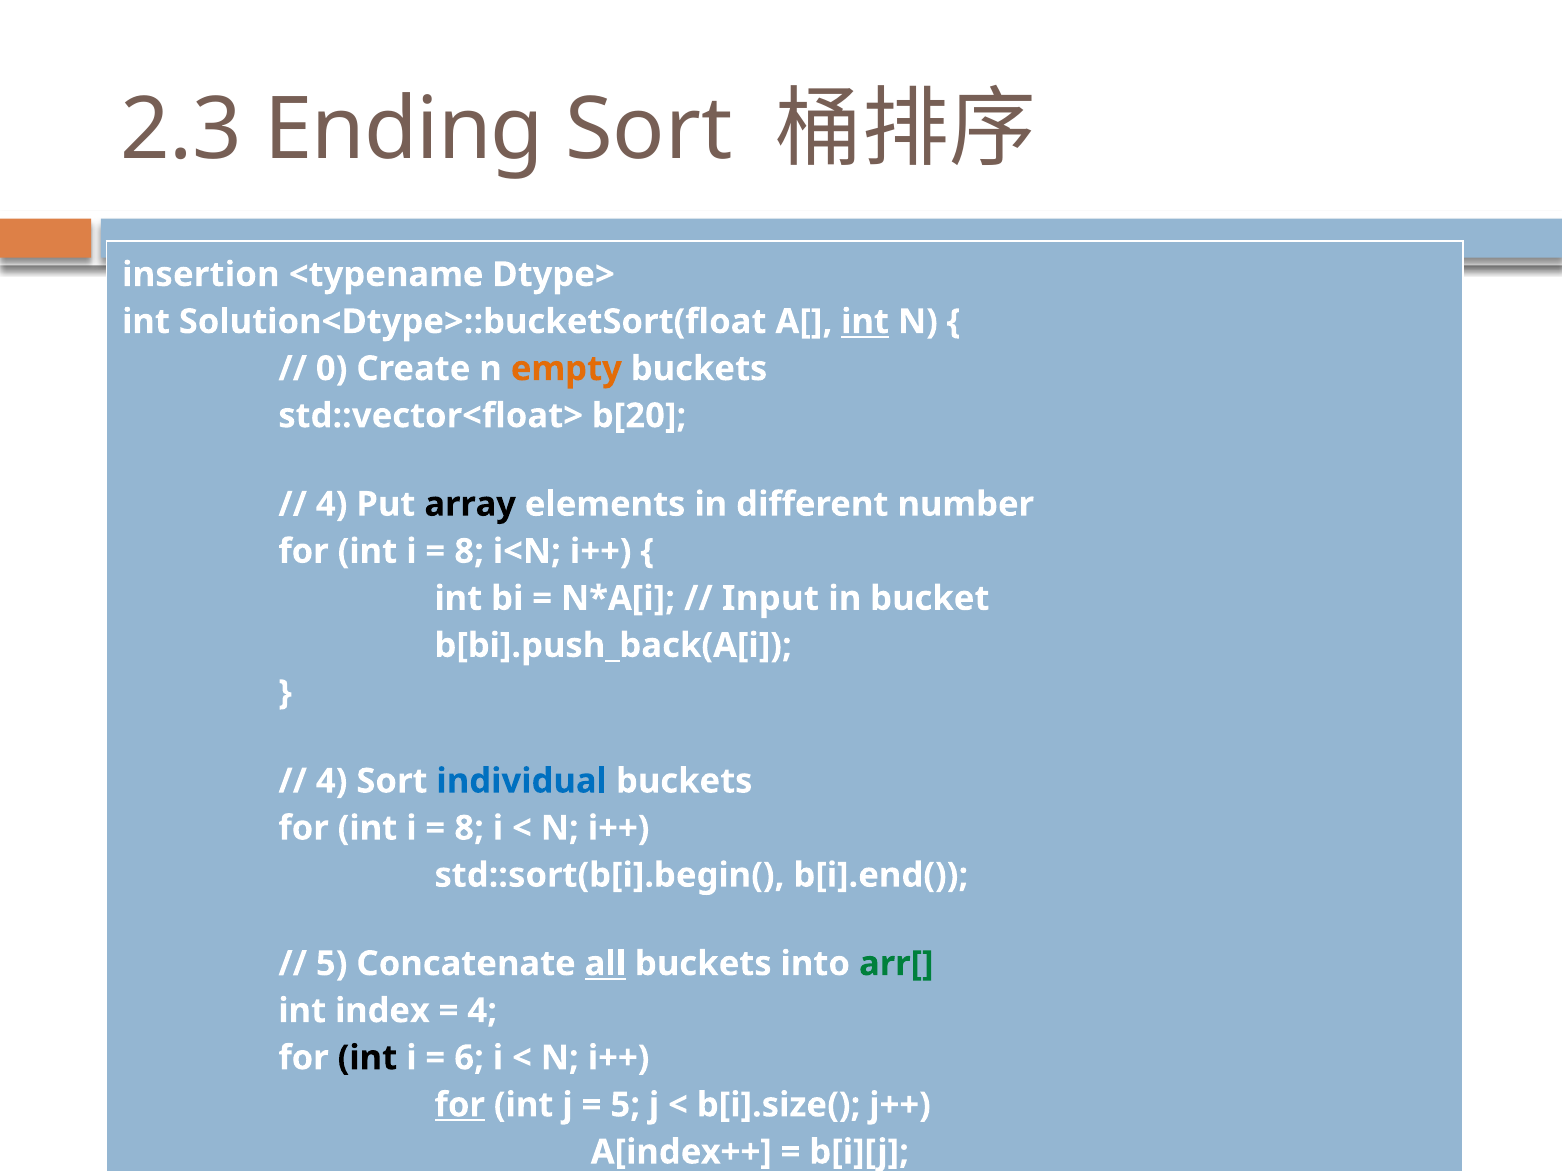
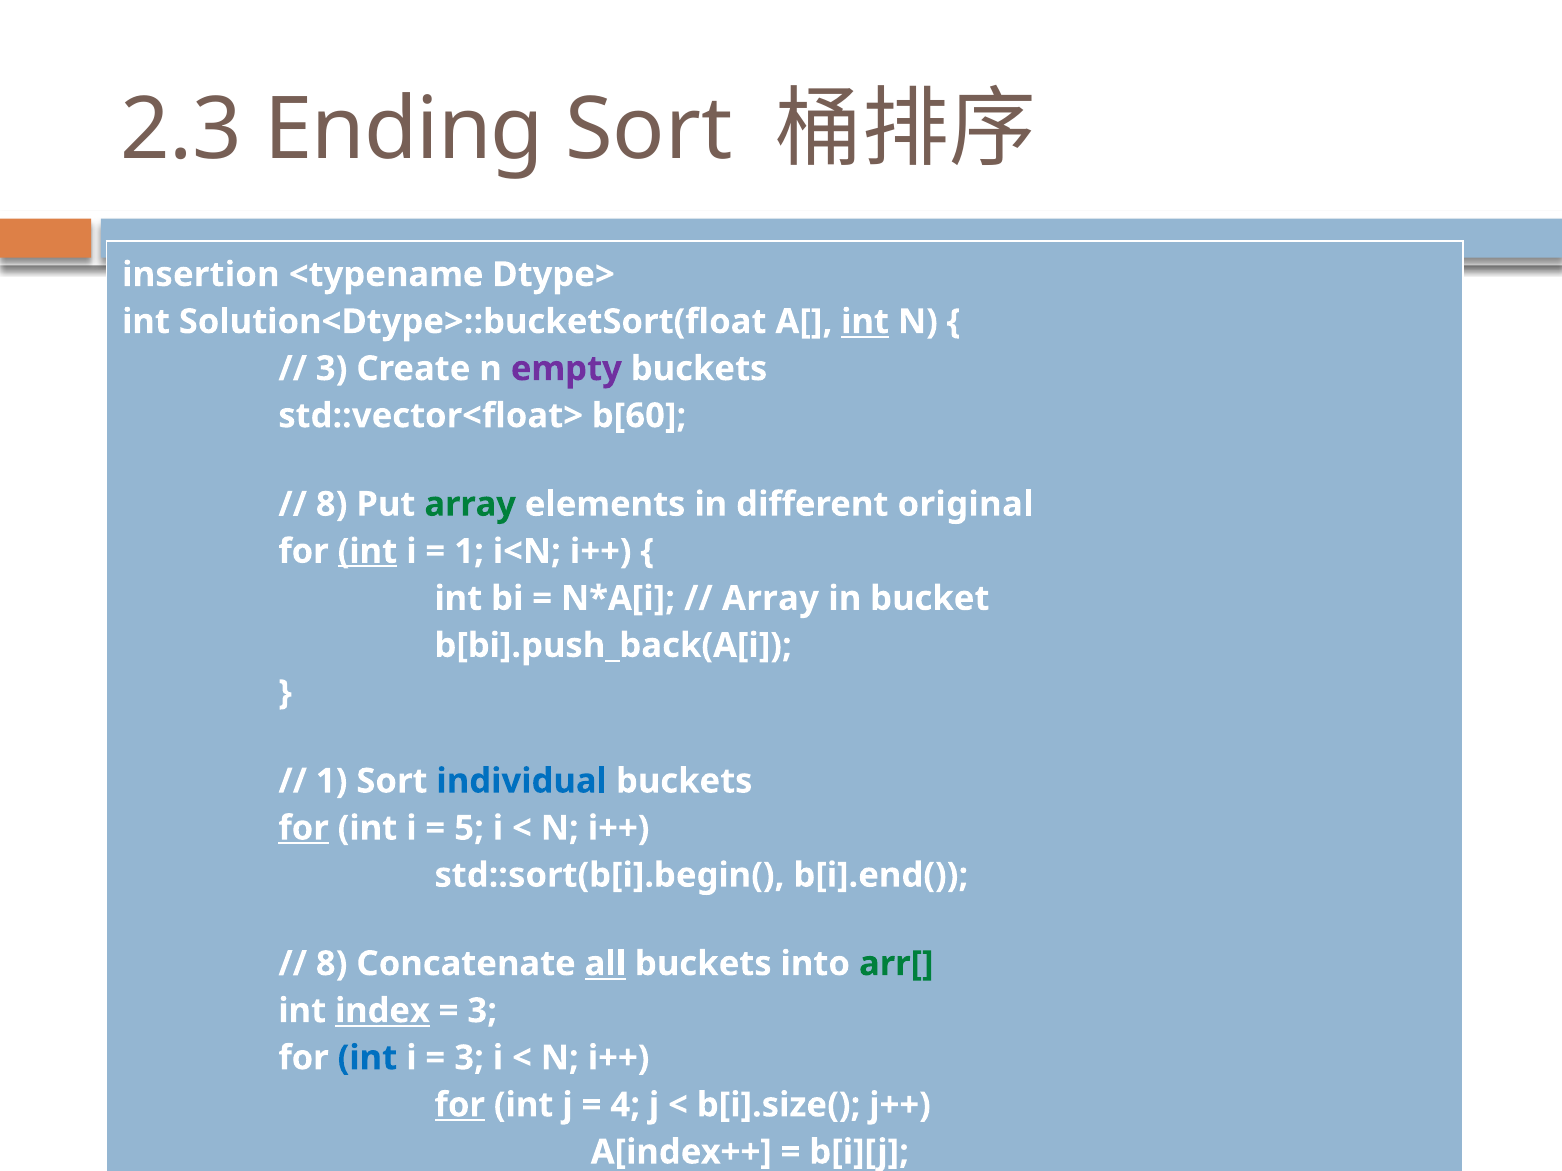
0: 0 -> 3 (332, 369)
empty colour: orange -> purple (566, 369)
b[20: b[20 -> b[60 (639, 416)
4: 4 -> 8 (332, 505)
array colour: black -> green (470, 505)
number: number -> original (966, 505)
int underline: none -> present (367, 552)
8: 8 -> 1 (469, 552)
Input: Input -> Array (770, 599)
4: 4 -> 1 (332, 781)
for underline: none -> present (304, 829)
8: 8 -> 5 (469, 829)
5: 5 -> 8 (332, 964)
index underline: none -> present (382, 1011)
4: 4 -> 3 (482, 1011)
int colour: black -> blue (367, 1058)
6: 6 -> 3 (469, 1058)
5: 5 -> 4 (625, 1105)
